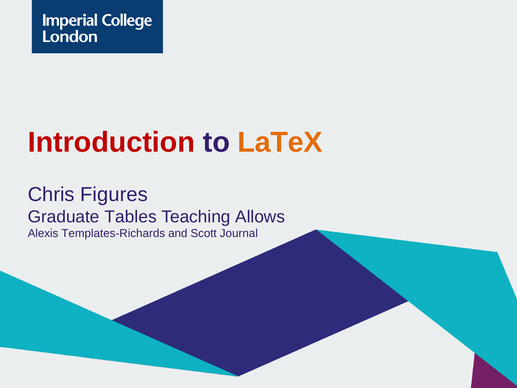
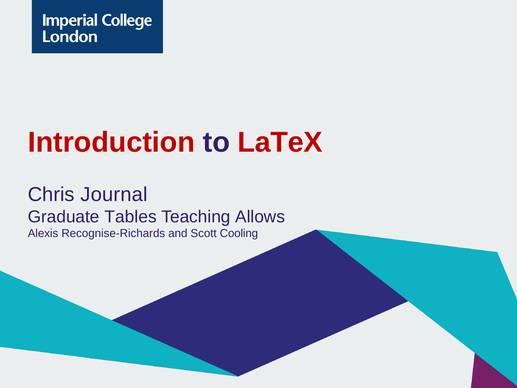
LaTeX colour: orange -> red (280, 142)
Figures: Figures -> Journal (114, 194)
Templates-Richards: Templates-Richards -> Recognise-Richards (113, 233)
Journal: Journal -> Cooling (239, 233)
